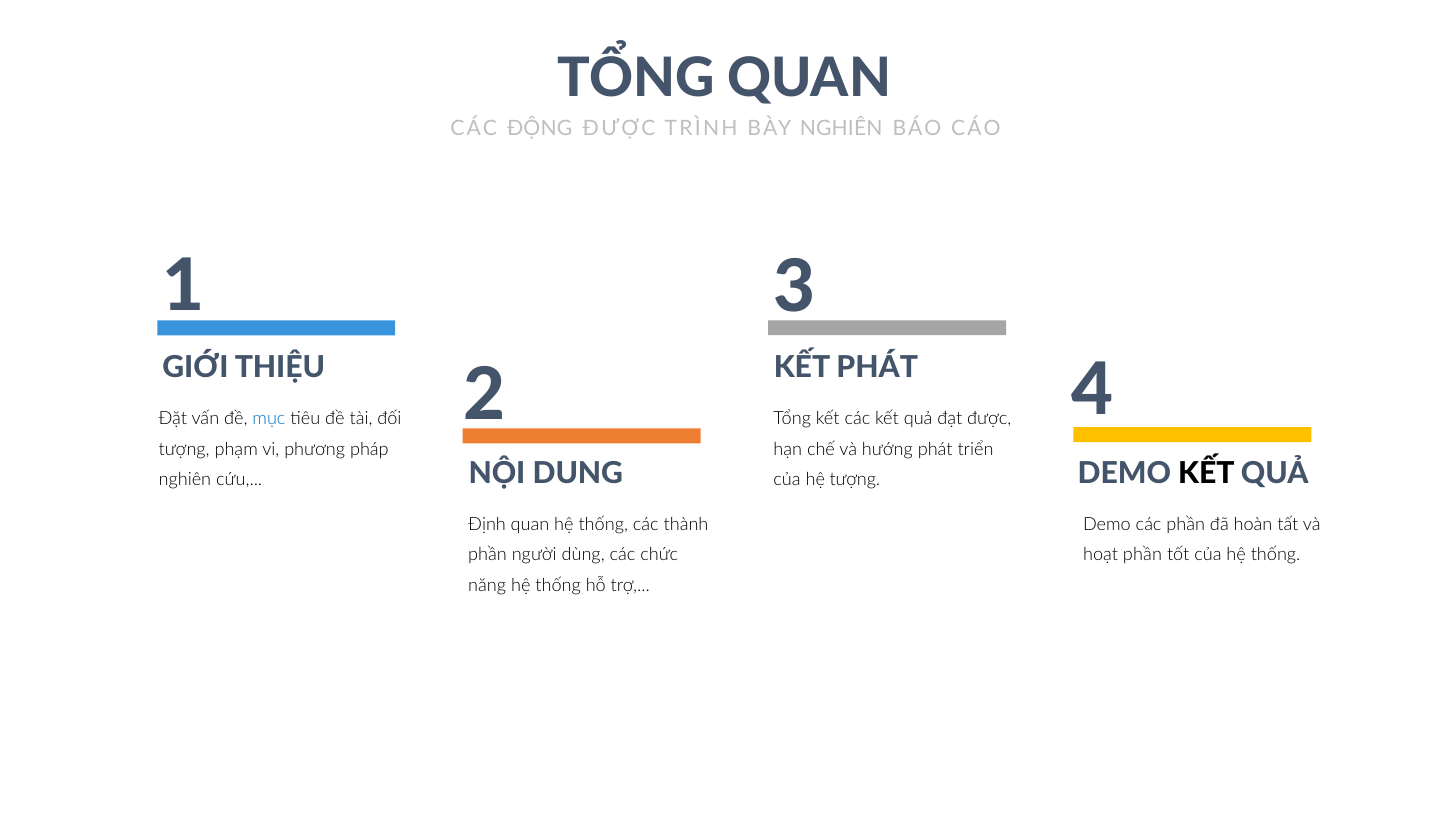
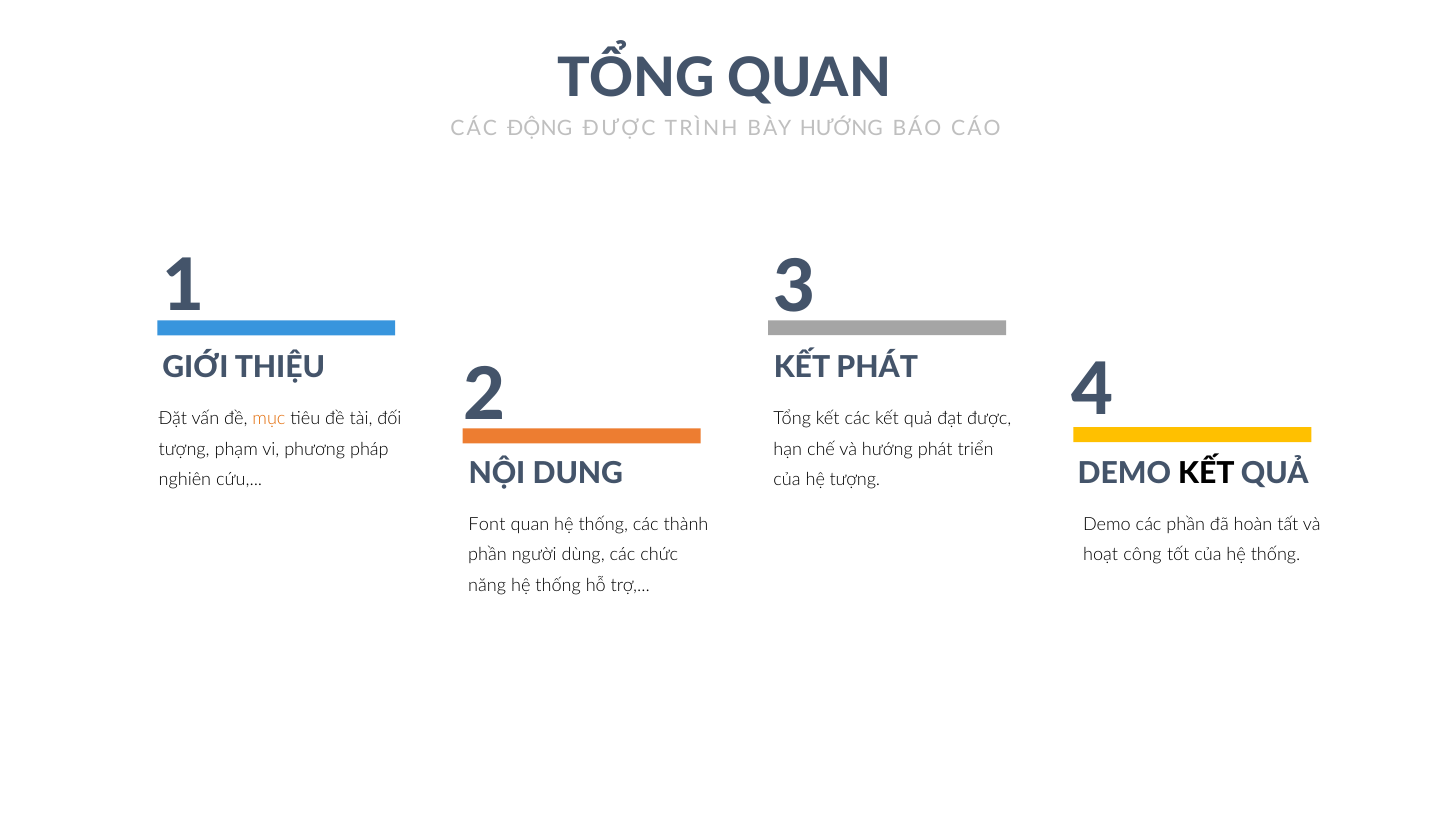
BÀY NGHIÊN: NGHIÊN -> HƯỚNG (841, 129)
mục colour: blue -> orange (269, 419)
Định: Định -> Font (487, 524)
hoạt phần: phần -> công (1142, 555)
